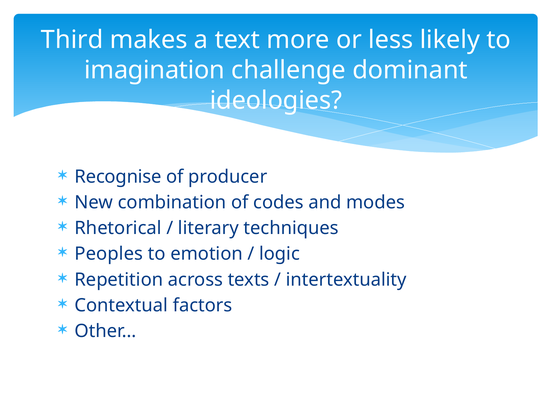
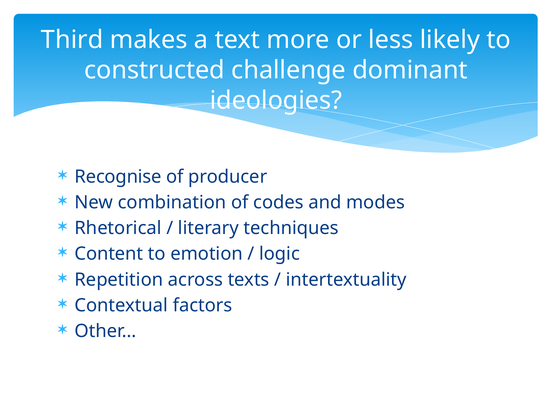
imagination: imagination -> constructed (155, 70)
Peoples: Peoples -> Content (109, 253)
